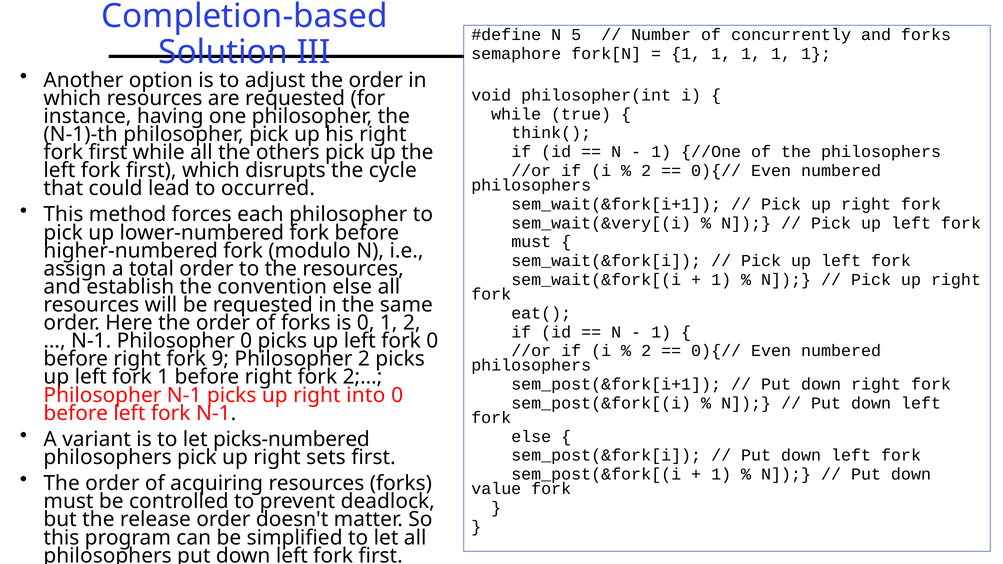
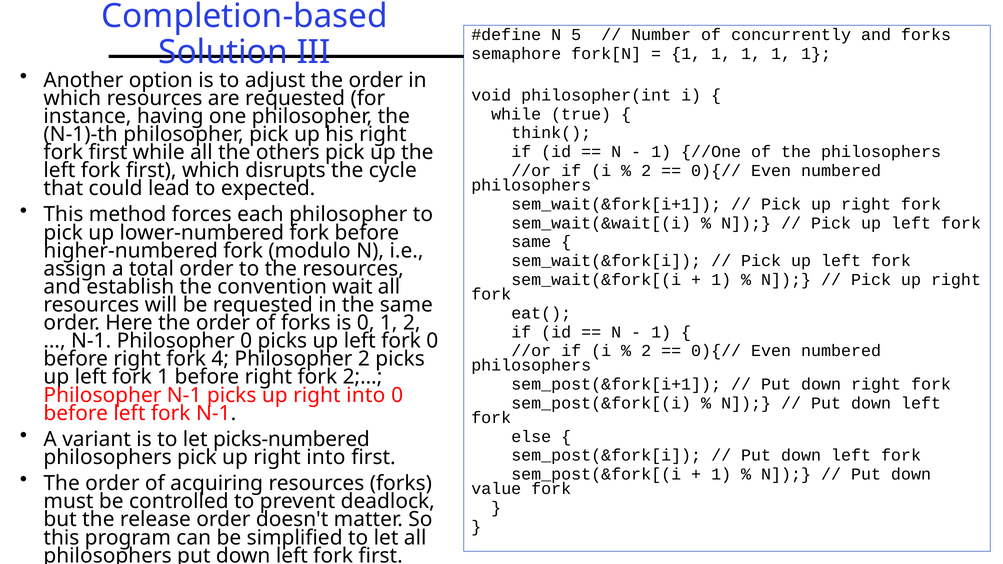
occurred: occurred -> expected (268, 189)
sem_wait(&very[(i: sem_wait(&very[(i -> sem_wait(&wait[(i (601, 223)
must: must -> same (531, 242)
convention else: else -> wait (352, 287)
9: 9 -> 4 (220, 359)
pick up right sets: sets -> into (326, 458)
